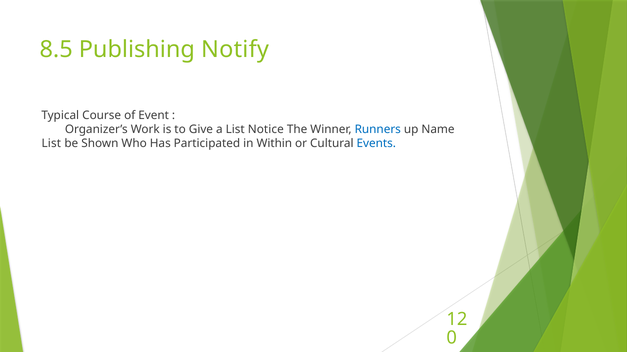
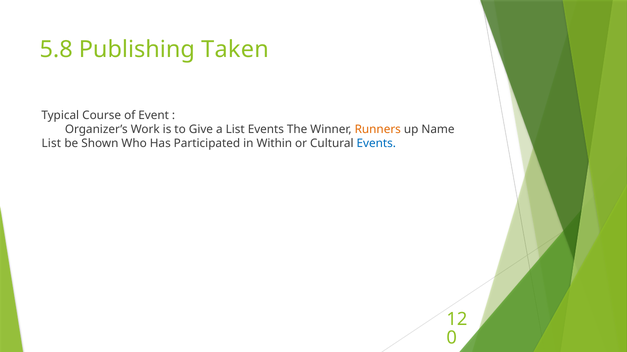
8.5: 8.5 -> 5.8 (56, 49)
Notify: Notify -> Taken (235, 49)
List Notice: Notice -> Events (266, 130)
Runners colour: blue -> orange (378, 130)
